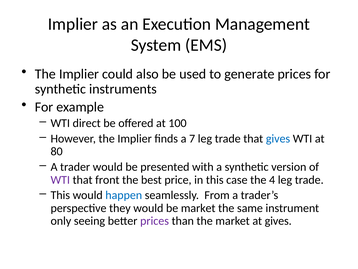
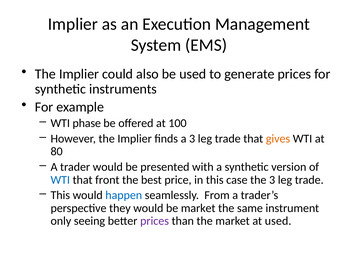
direct: direct -> phase (87, 123)
a 7: 7 -> 3 (192, 138)
gives colour: blue -> orange (278, 138)
WTI colour: purple -> blue (60, 179)
the 4: 4 -> 3 (272, 179)
at gives: gives -> used (278, 221)
